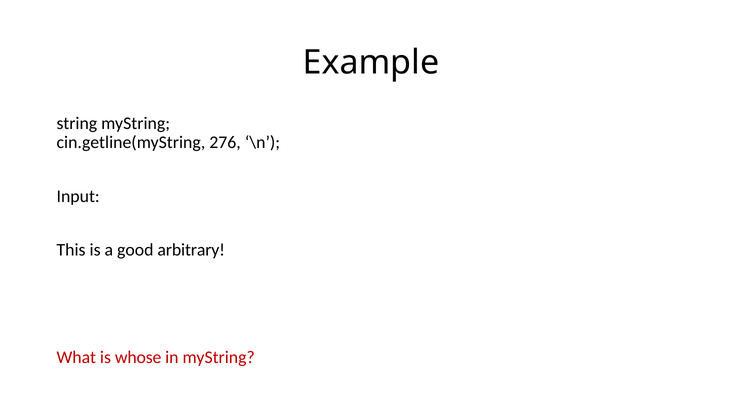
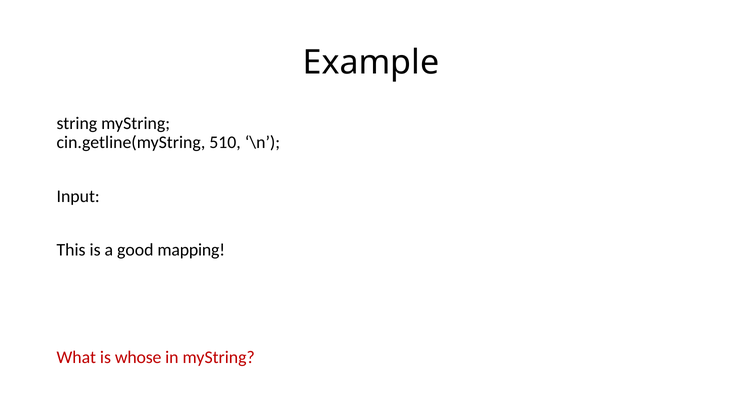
276: 276 -> 510 (225, 143)
arbitrary: arbitrary -> mapping (191, 250)
